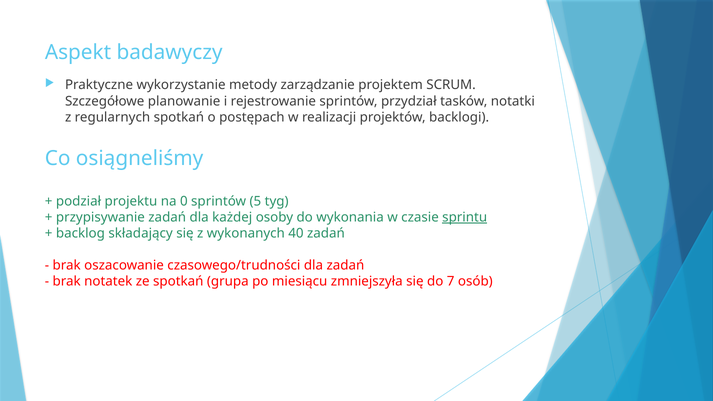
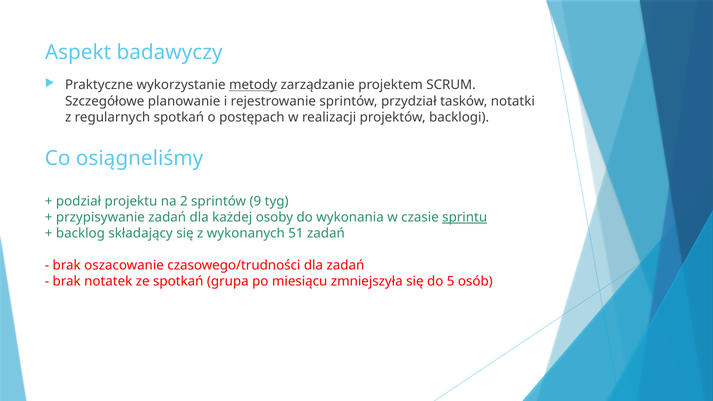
metody underline: none -> present (253, 85)
0: 0 -> 2 (184, 201)
5: 5 -> 9 (255, 201)
40: 40 -> 51 (296, 233)
7: 7 -> 5 (451, 282)
